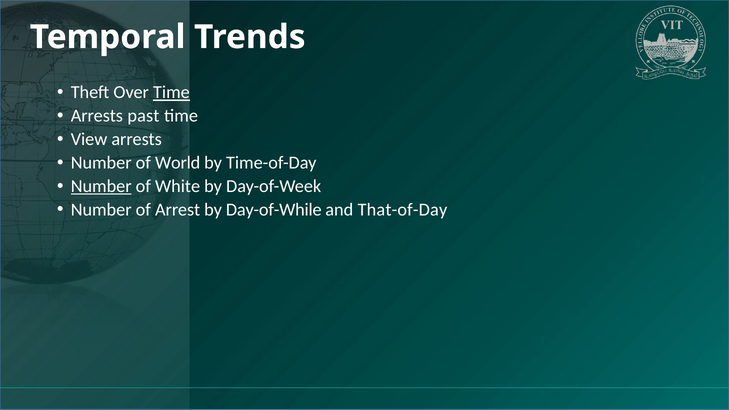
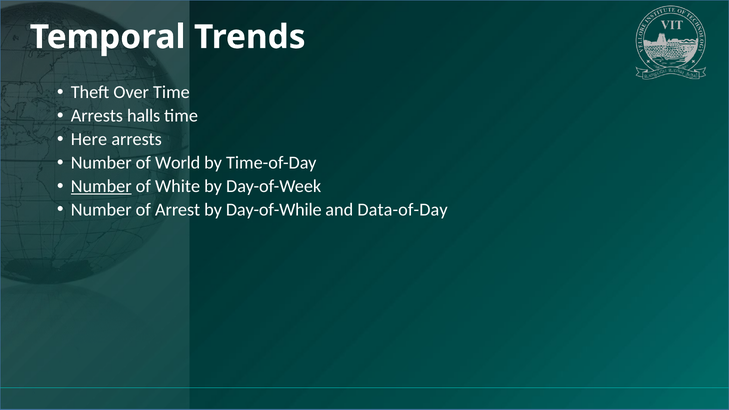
Time underline: present -> none (171, 92)
past: past -> halls (144, 116)
View: View -> Here (89, 139)
That-of-Day: That-of-Day -> Data-of-Day (403, 210)
